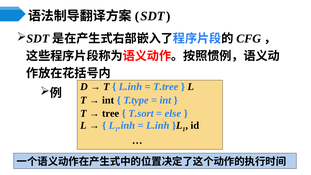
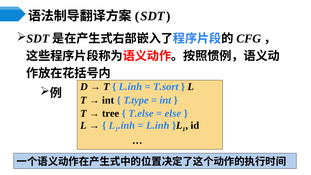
T.tree: T.tree -> T.sort (166, 87)
T.sort: T.sort -> T.else (141, 114)
